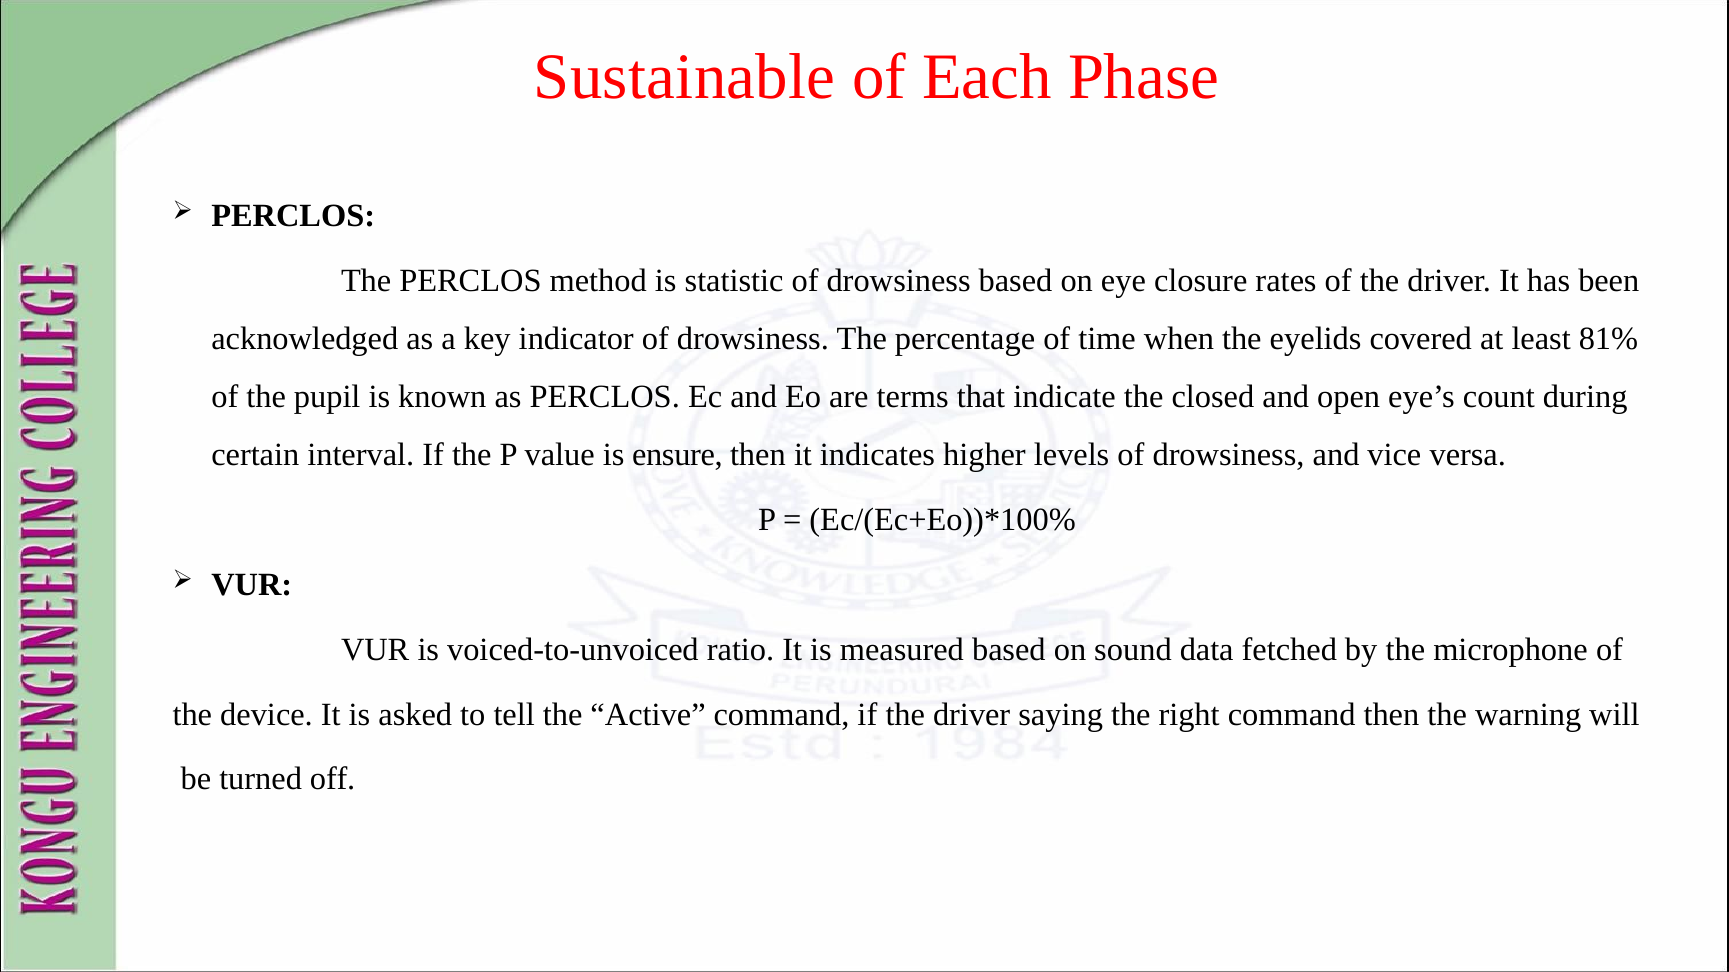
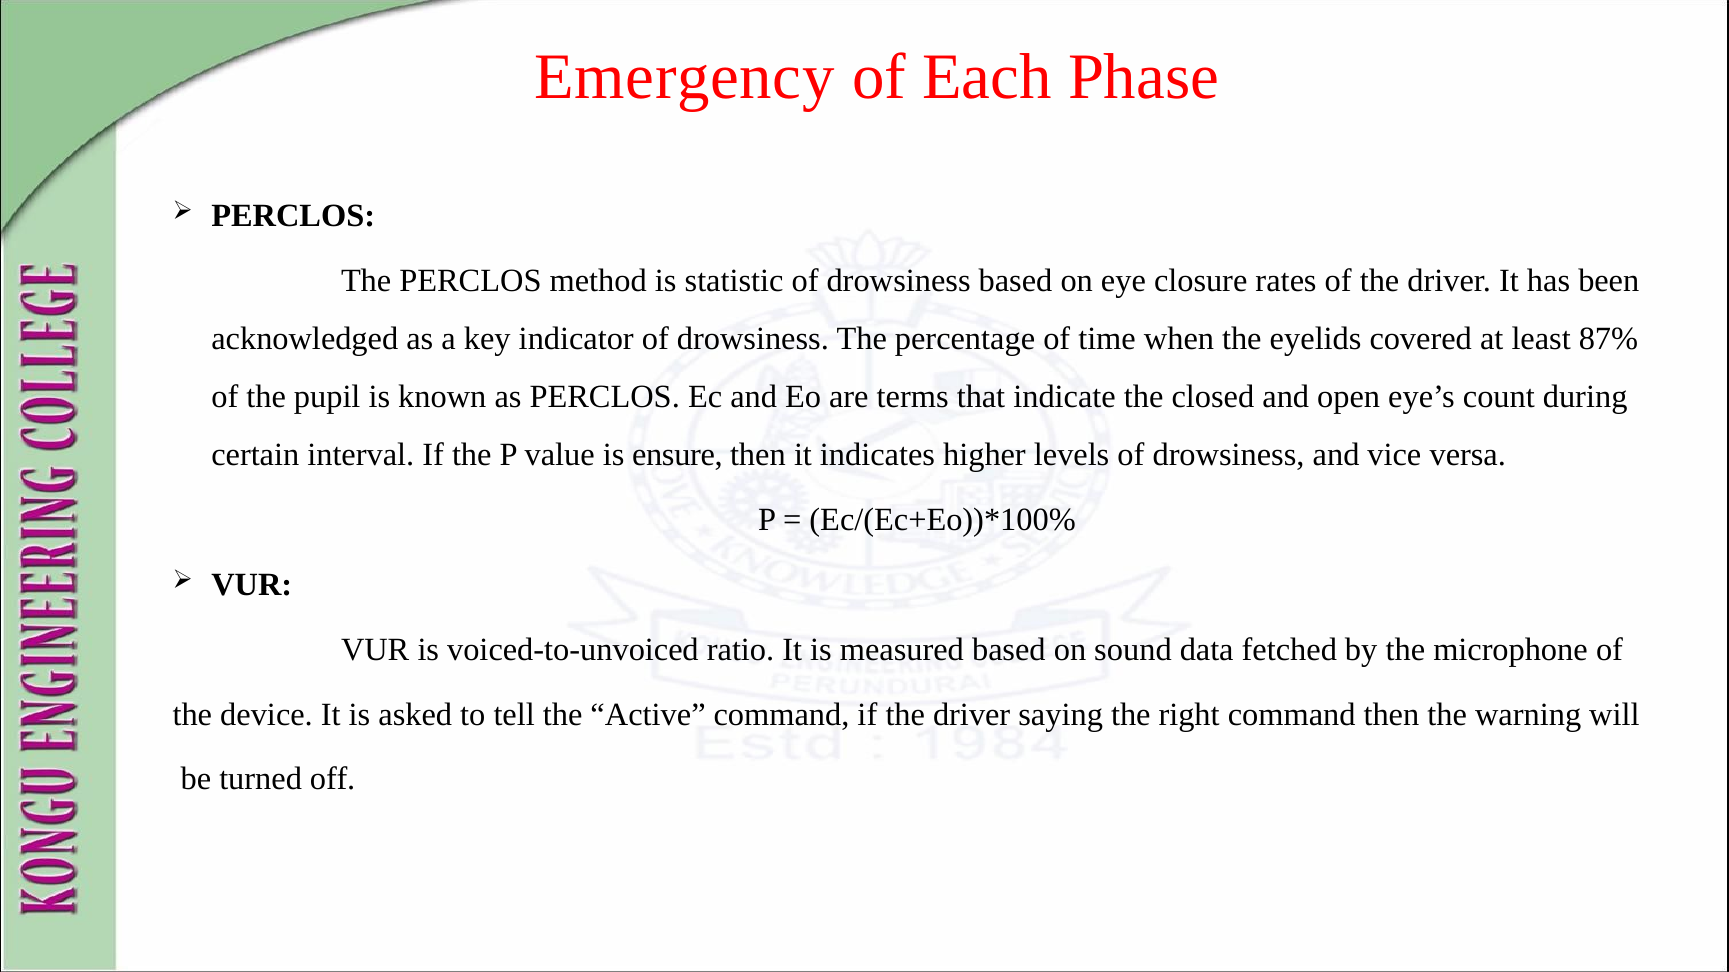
Sustainable: Sustainable -> Emergency (685, 77)
81%: 81% -> 87% (1608, 339)
